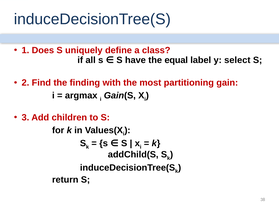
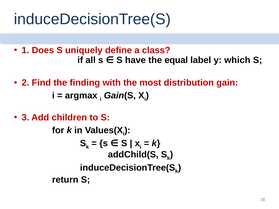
select: select -> which (237, 60)
partitioning: partitioning -> distribution (189, 83)
